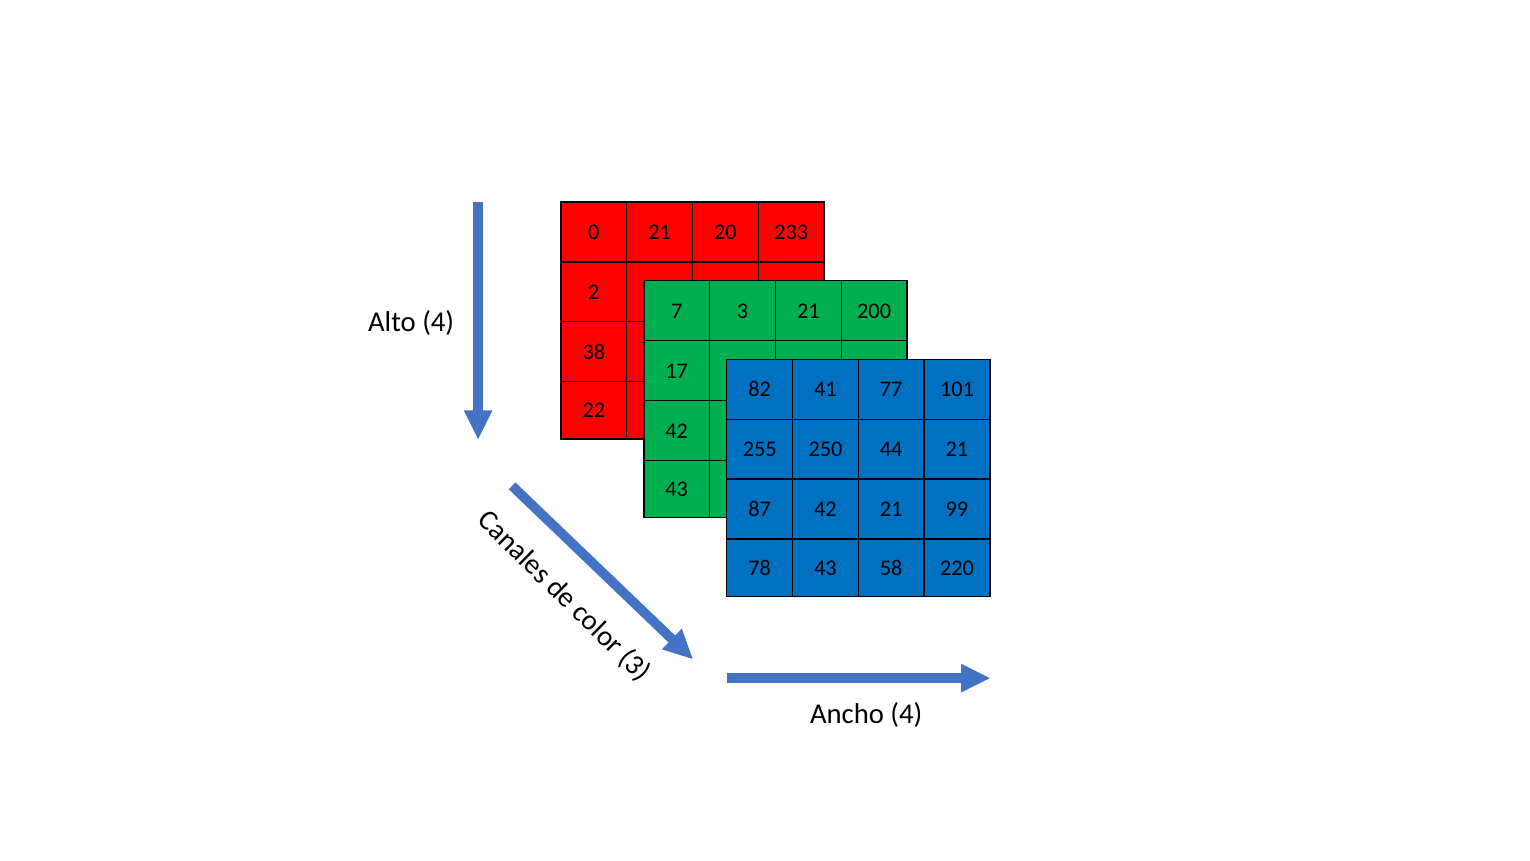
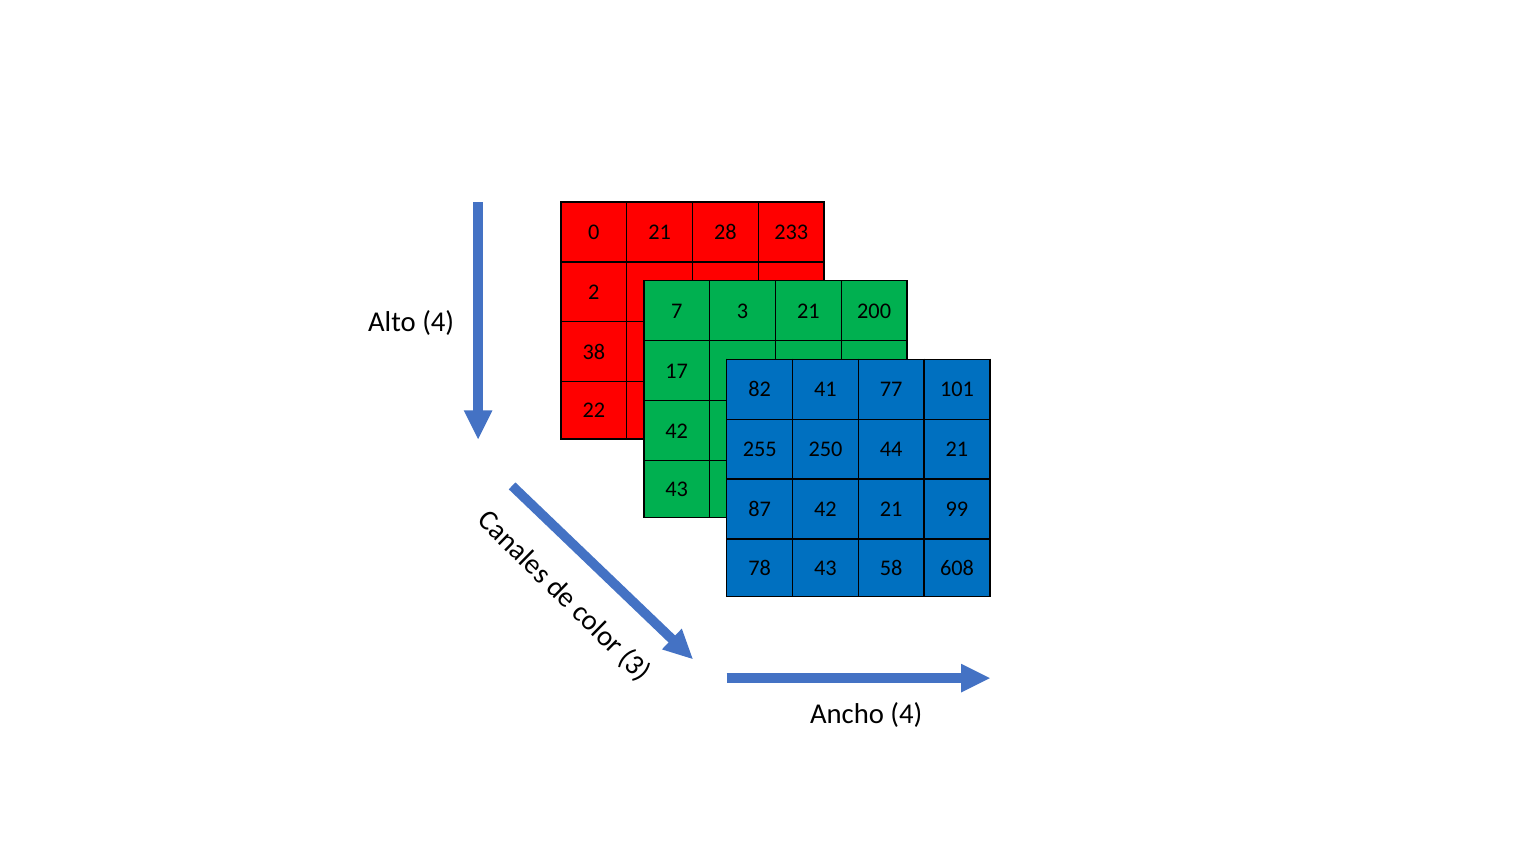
20: 20 -> 28 (725, 232)
220: 220 -> 608 (957, 568)
